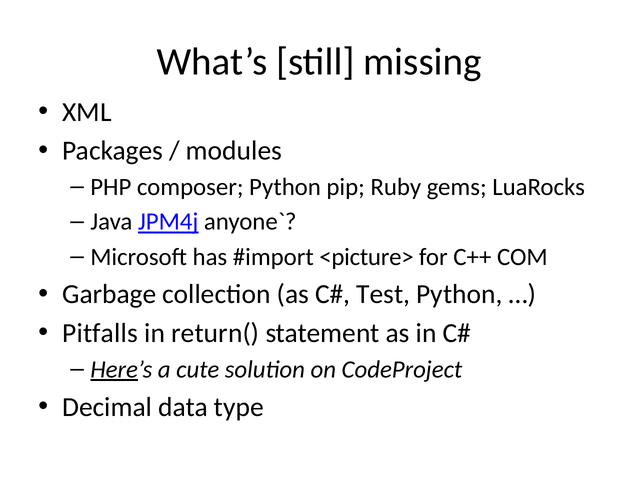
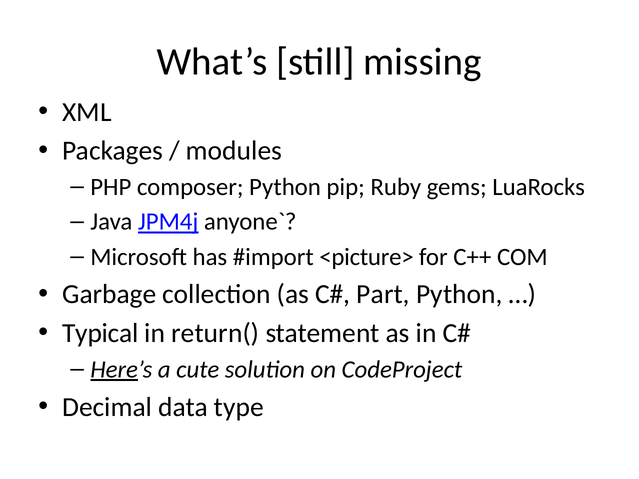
Test: Test -> Part (383, 295)
Pitfalls: Pitfalls -> Typical (100, 333)
